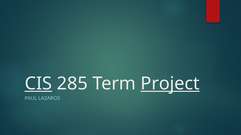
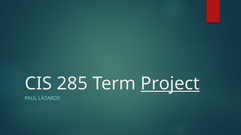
CIS underline: present -> none (38, 84)
